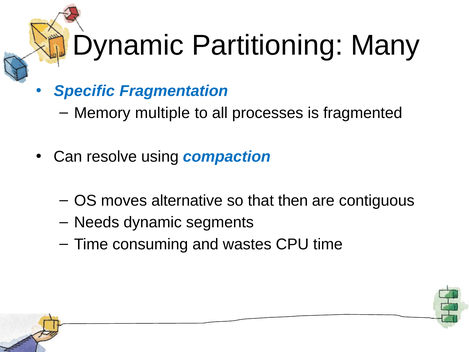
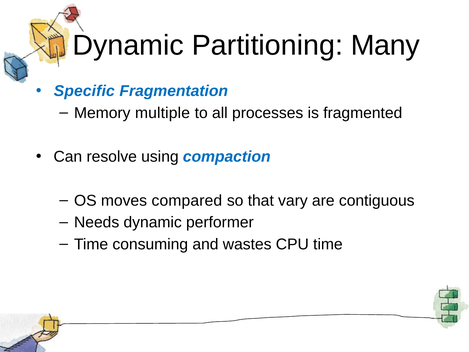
alternative: alternative -> compared (187, 200)
then: then -> vary (293, 200)
segments: segments -> performer (220, 222)
